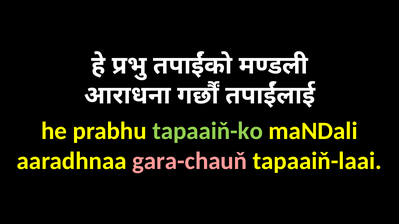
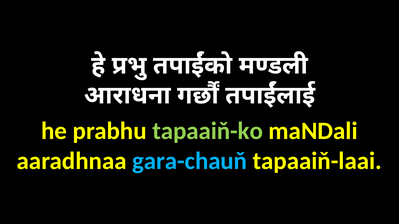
gara-chauň colour: pink -> light blue (190, 161)
